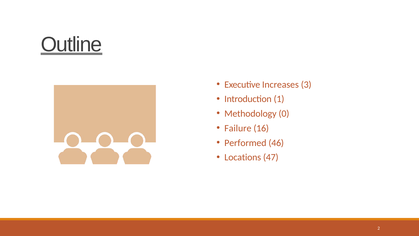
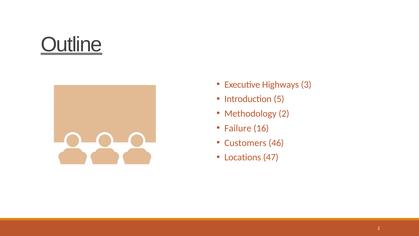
Increases: Increases -> Highways (281, 84)
1: 1 -> 5 (279, 99)
Methodology 0: 0 -> 2 (284, 114)
Performed: Performed -> Customers (245, 143)
